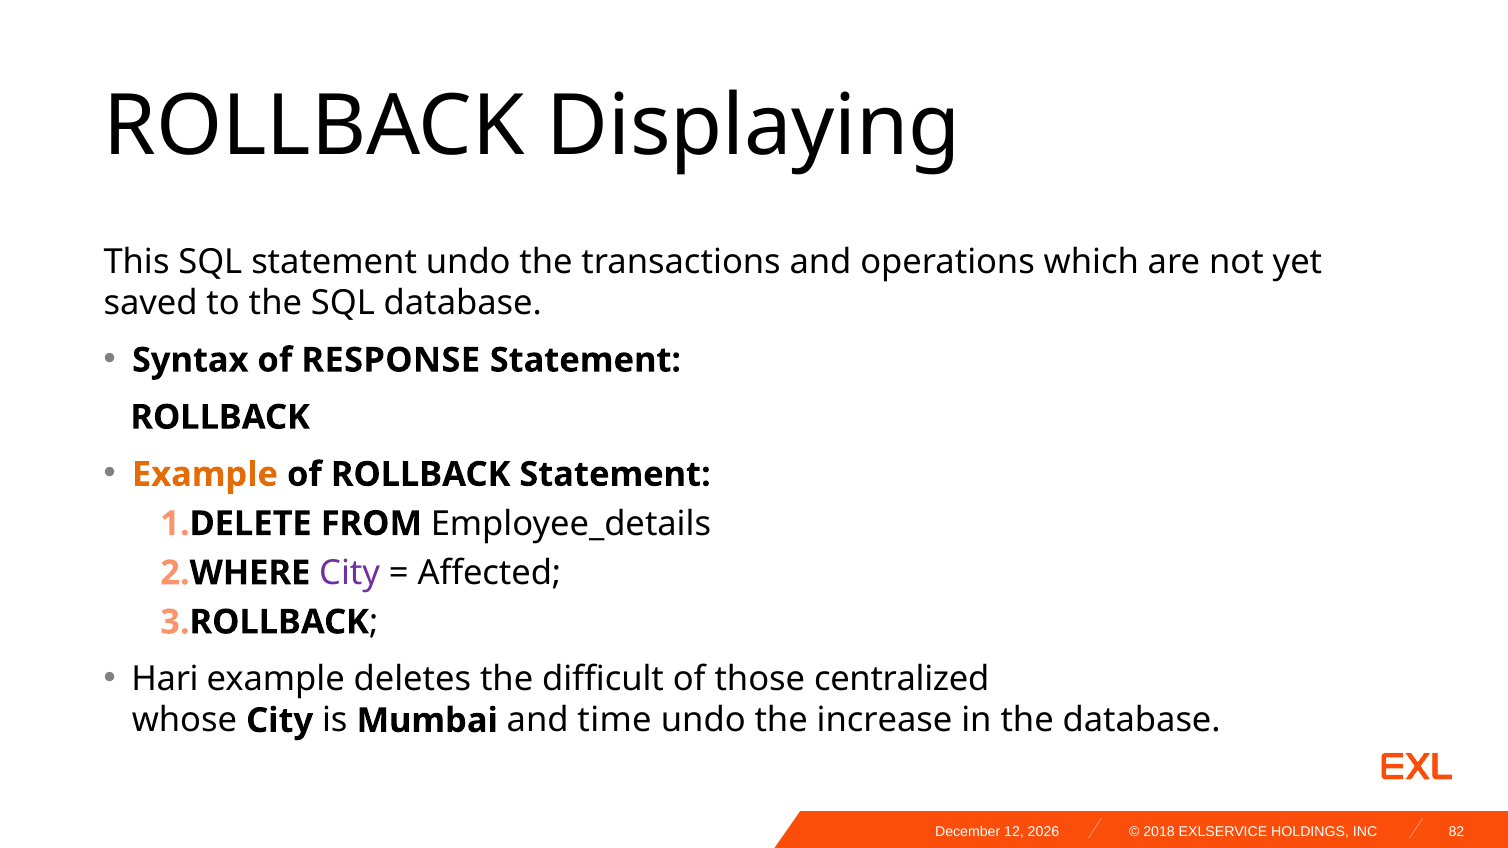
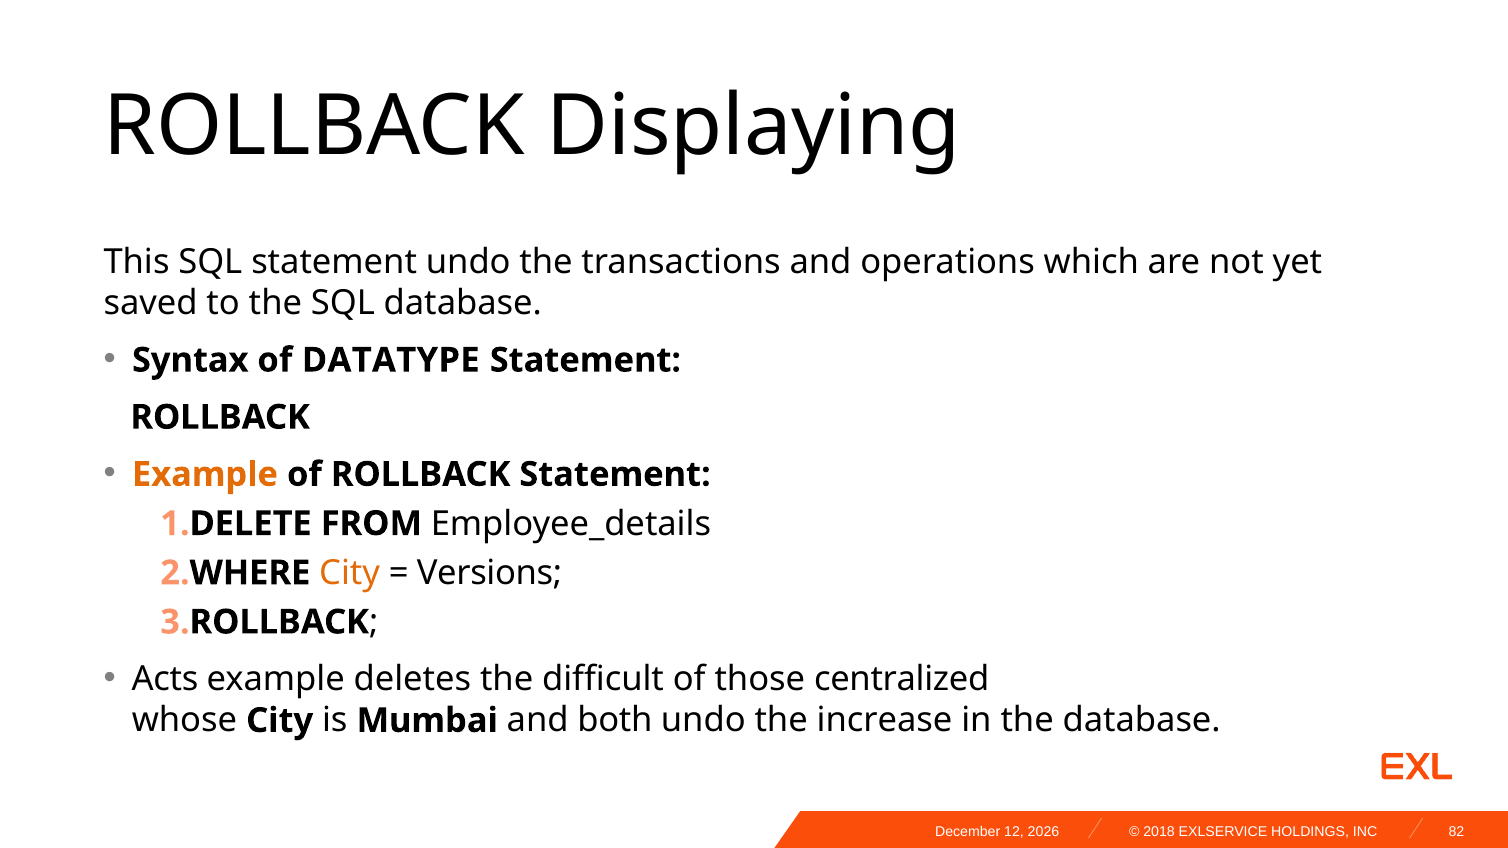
RESPONSE: RESPONSE -> DATATYPE (391, 360)
City colour: purple -> orange (350, 573)
Affected: Affected -> Versions (489, 573)
Hari: Hari -> Acts (165, 679)
time: time -> both (615, 721)
